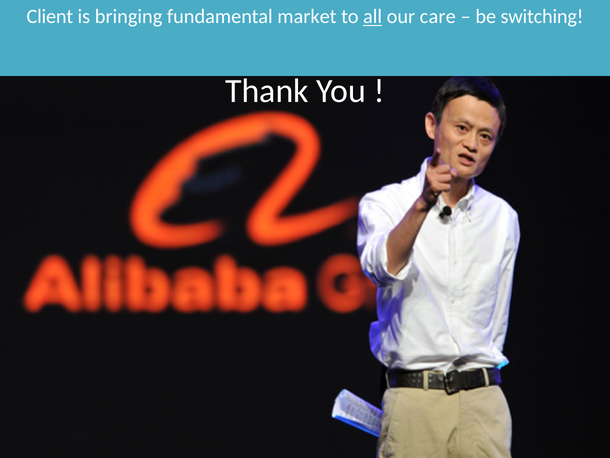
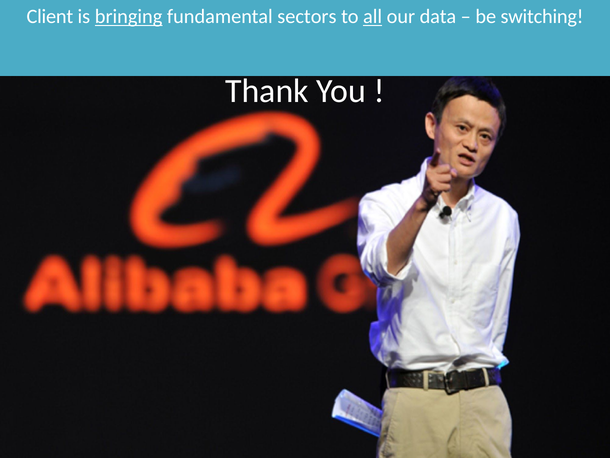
bringing underline: none -> present (129, 17)
market: market -> sectors (307, 17)
care: care -> data (438, 17)
